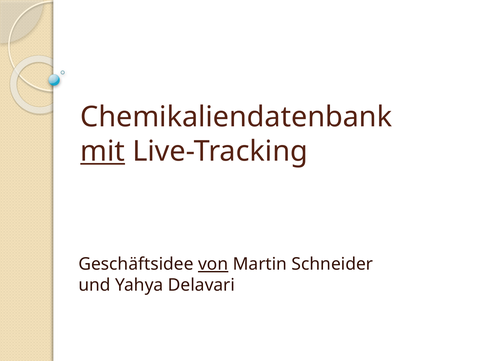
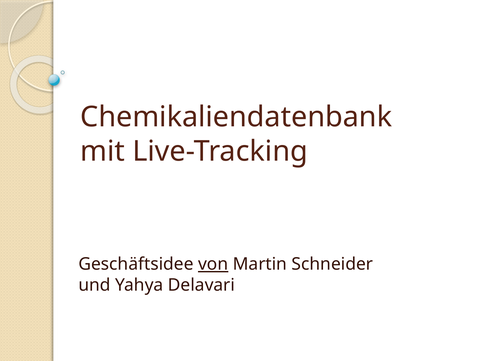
mit underline: present -> none (103, 152)
